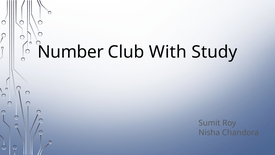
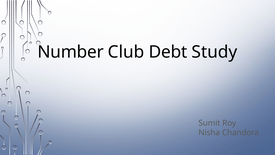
With: With -> Debt (168, 52)
